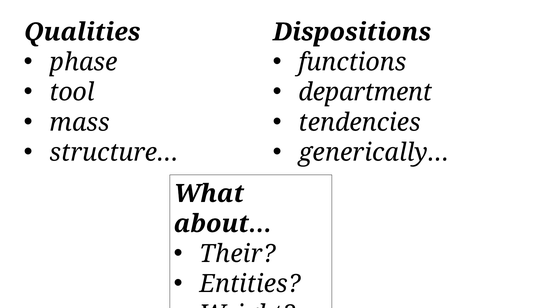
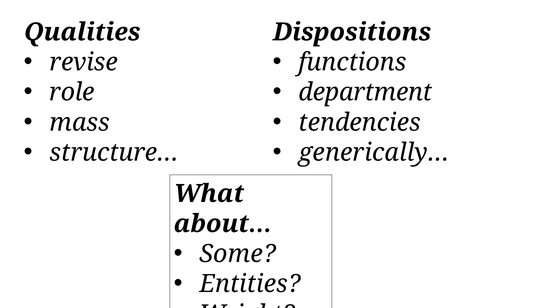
phase: phase -> revise (84, 62)
tool: tool -> role (72, 92)
Their: Their -> Some (237, 254)
